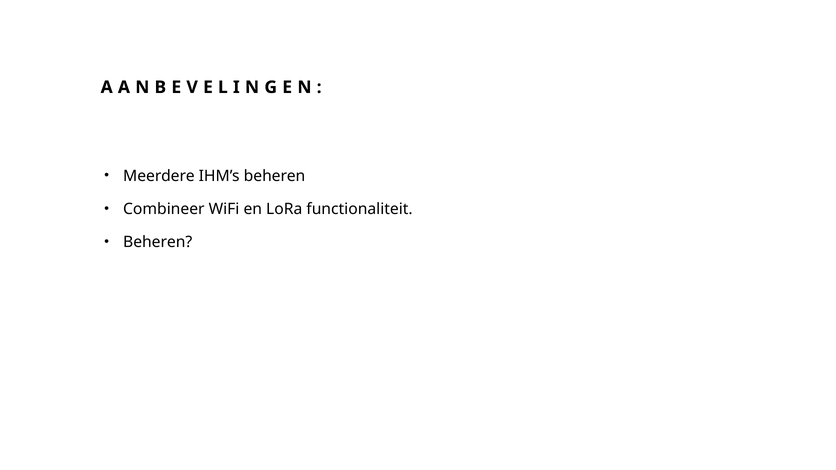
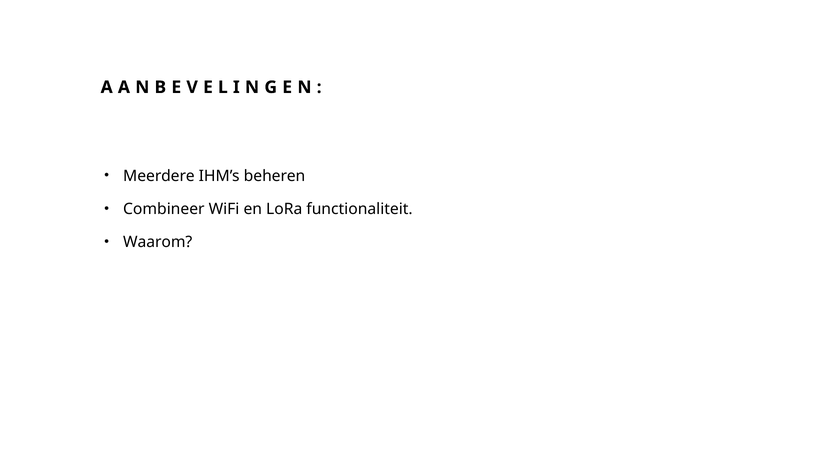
Beheren: Beheren -> Waarom (158, 242)
